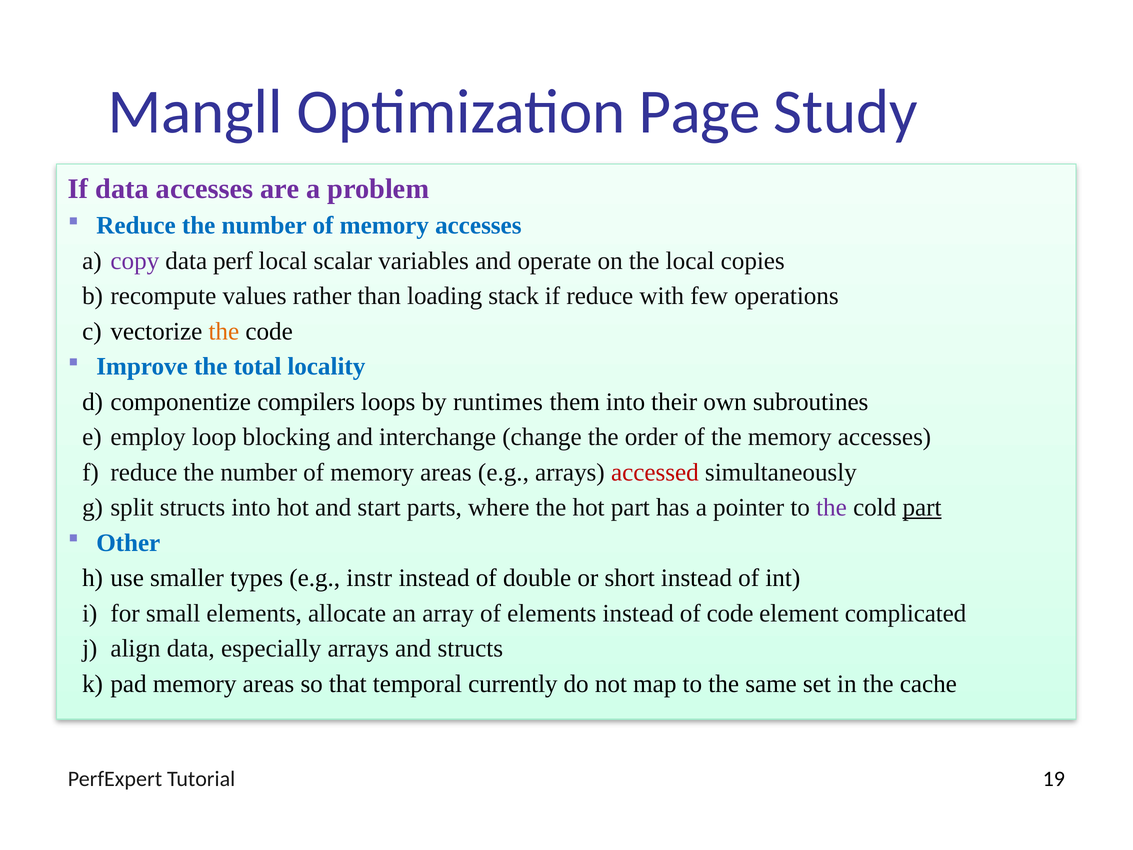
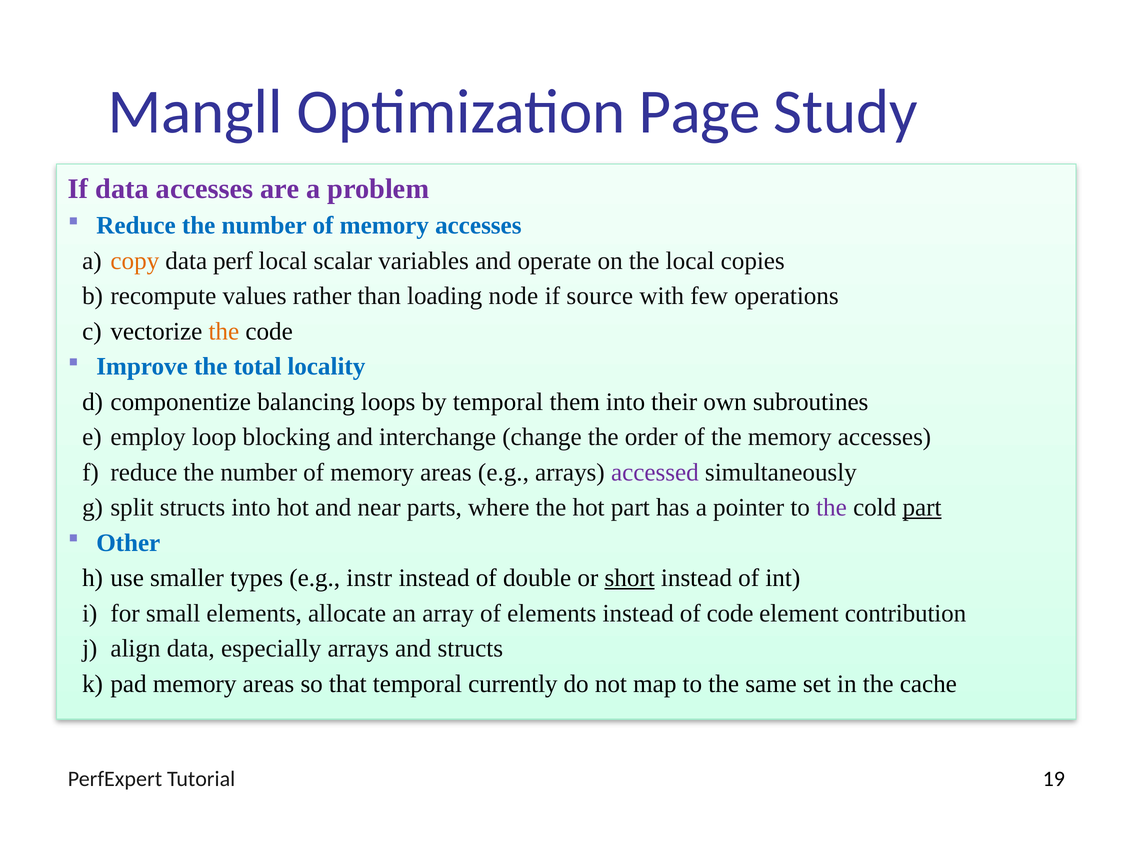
copy colour: purple -> orange (135, 261)
stack: stack -> node (513, 296)
if reduce: reduce -> source (600, 296)
compilers: compilers -> balancing (306, 402)
by runtimes: runtimes -> temporal (498, 402)
accessed colour: red -> purple (655, 472)
start: start -> near (379, 508)
short underline: none -> present (630, 578)
complicated: complicated -> contribution (906, 613)
